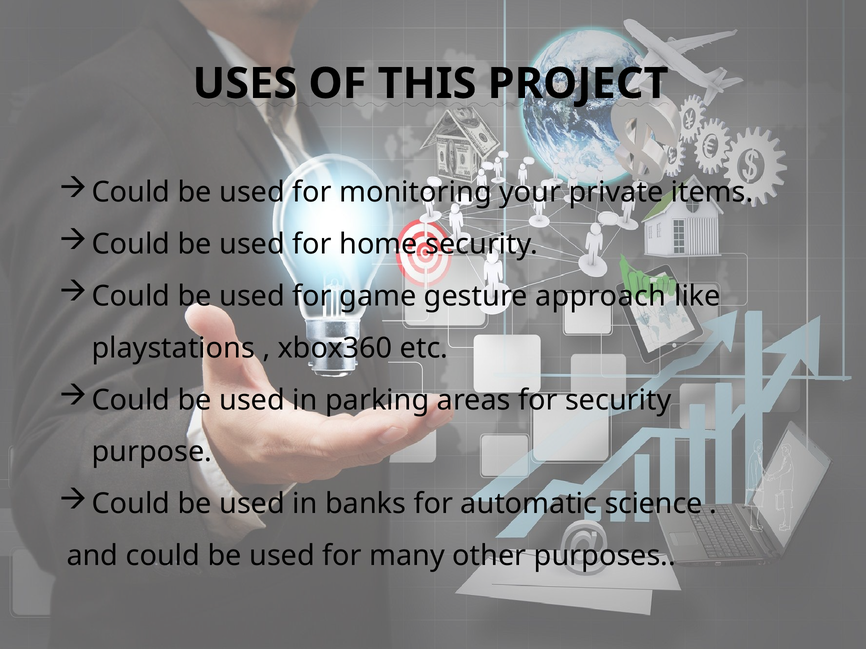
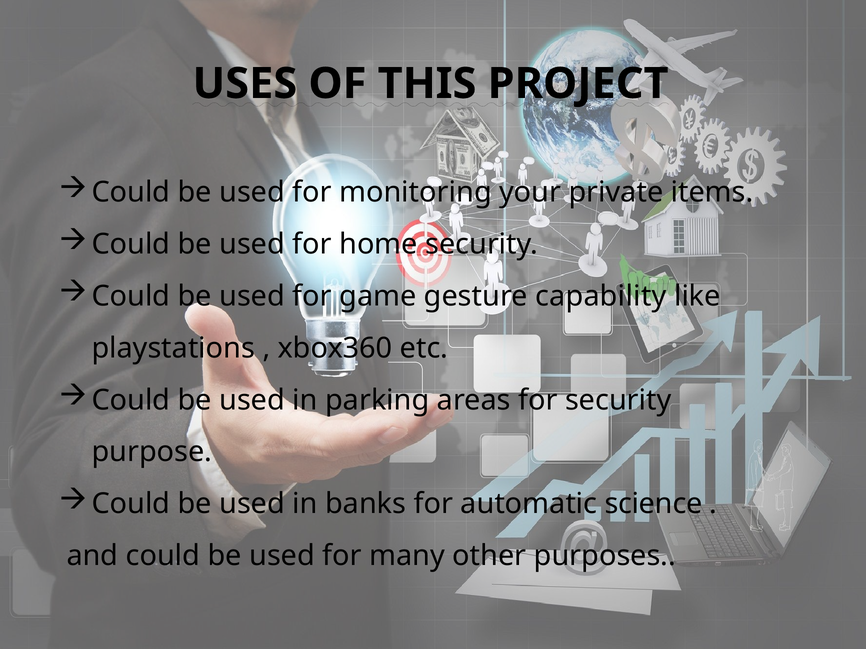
approach: approach -> capability (601, 296)
